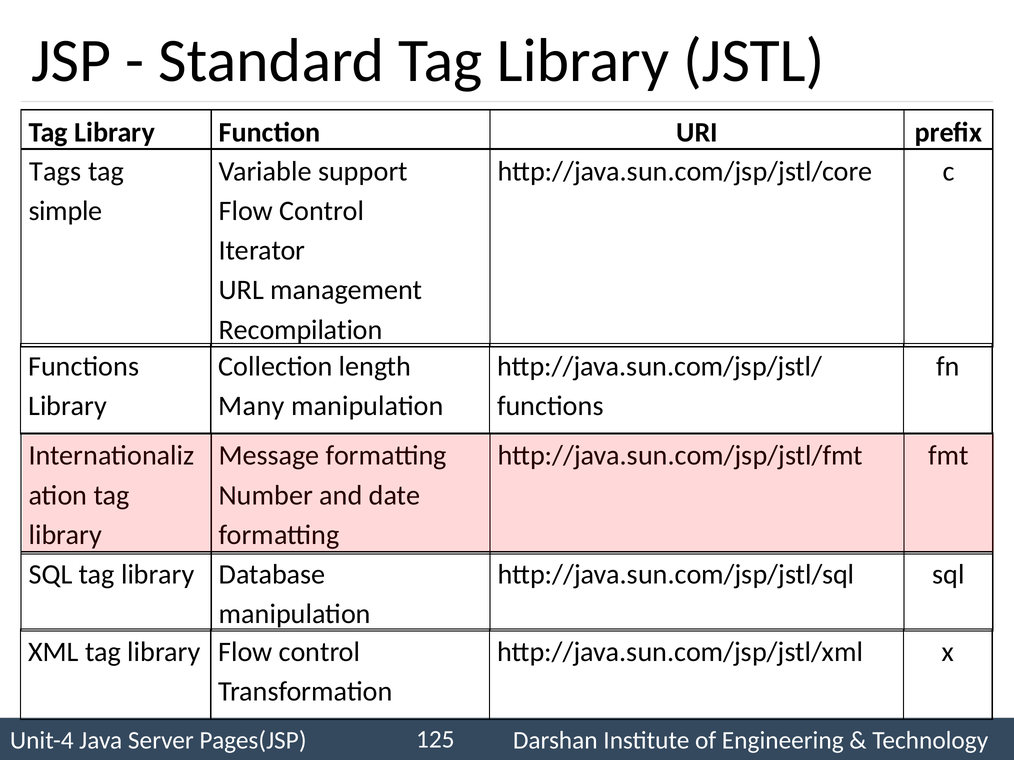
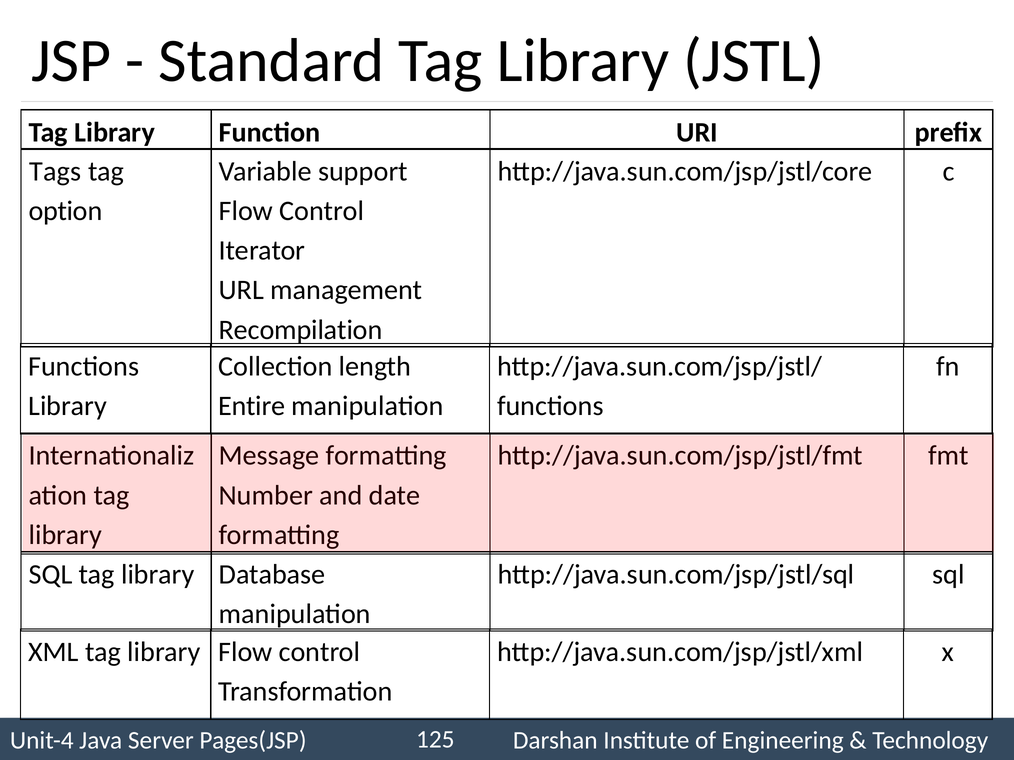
simple: simple -> option (65, 211)
Many: Many -> Entire (252, 406)
